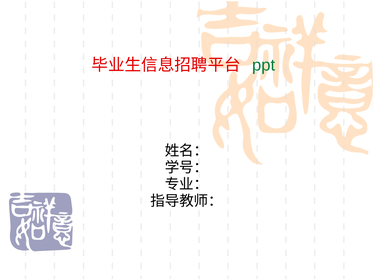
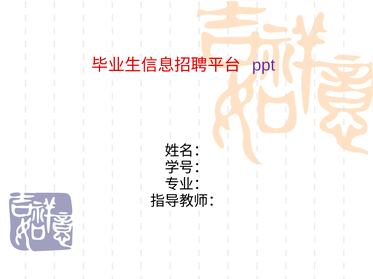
ppt colour: green -> purple (264, 65)
